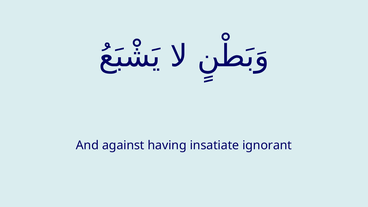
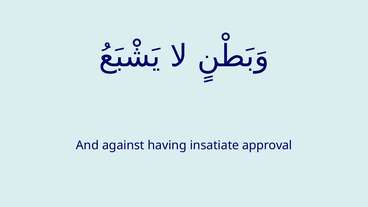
ignorant: ignorant -> approval (267, 145)
